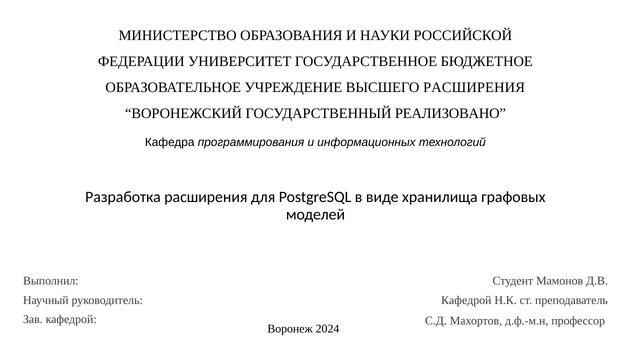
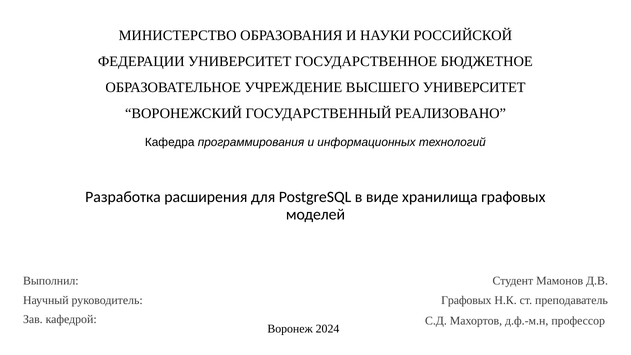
ВЫСШЕГО РАСШИРЕНИЯ: РАСШИРЕНИЯ -> УНИВЕРСИТЕТ (474, 88)
Кафедрой: Кафедрой -> Графовых (466, 300)
